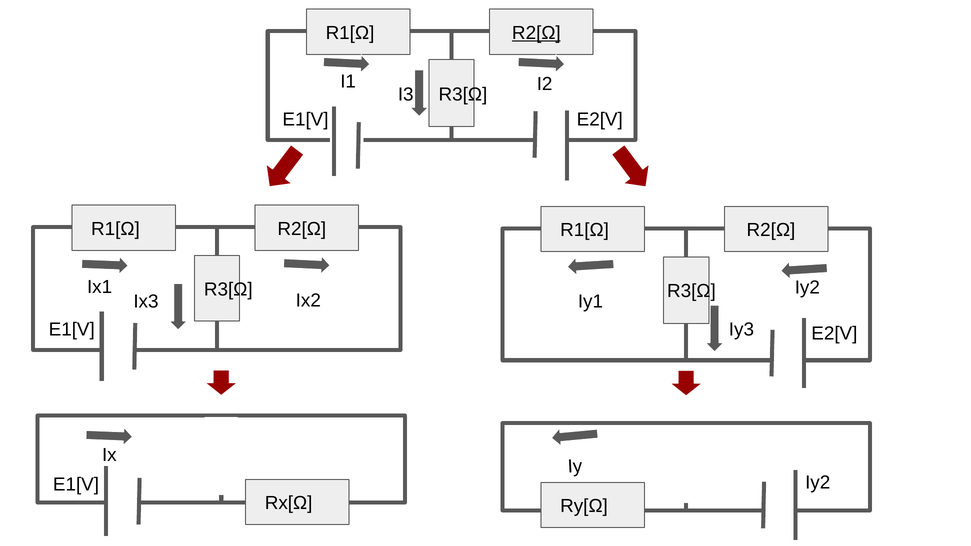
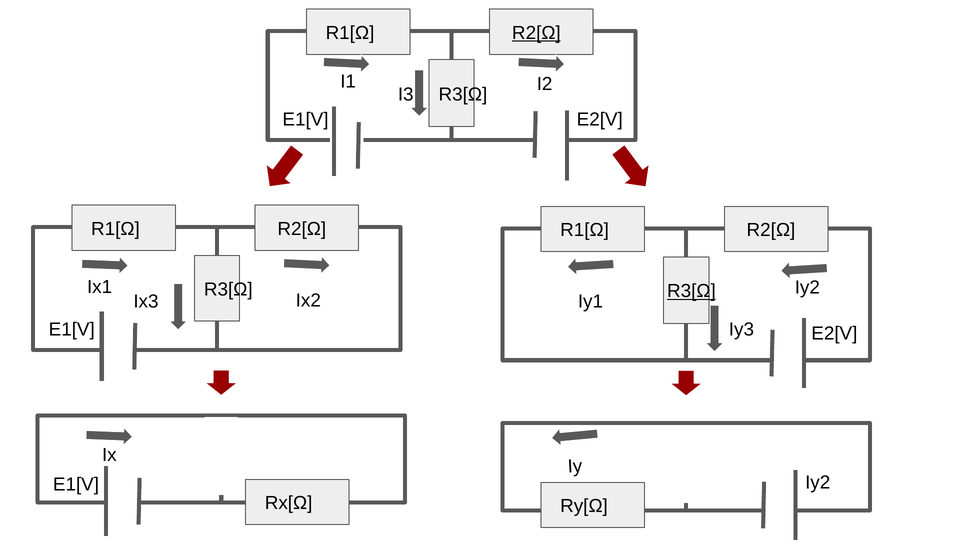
R3[Ω underline: none -> present (691, 291)
